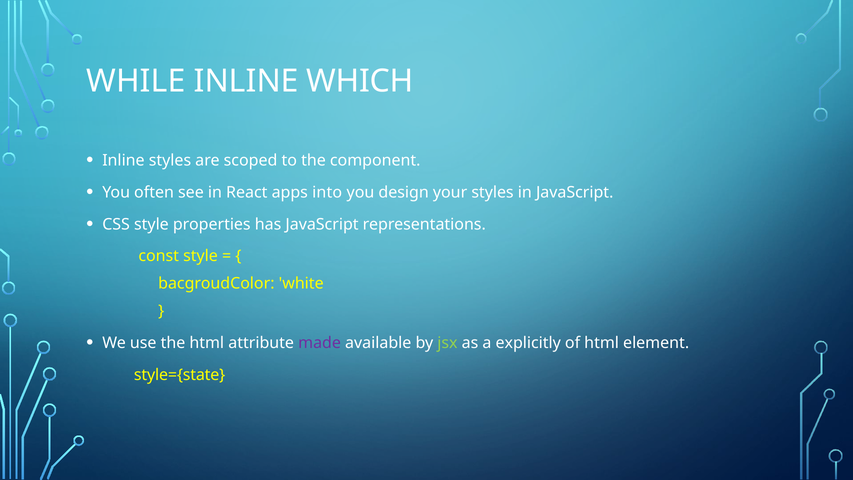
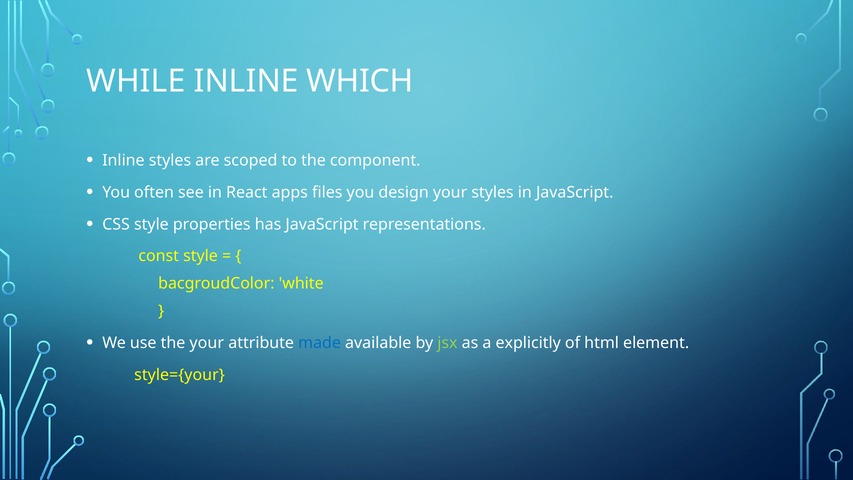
into: into -> files (327, 192)
the html: html -> your (207, 343)
made colour: purple -> blue (320, 343)
style={state: style={state -> style={your (180, 375)
